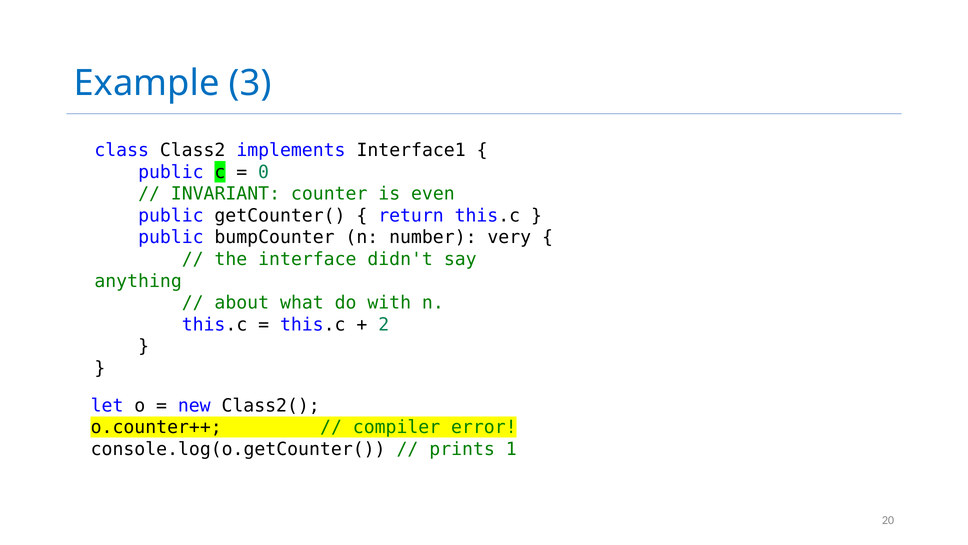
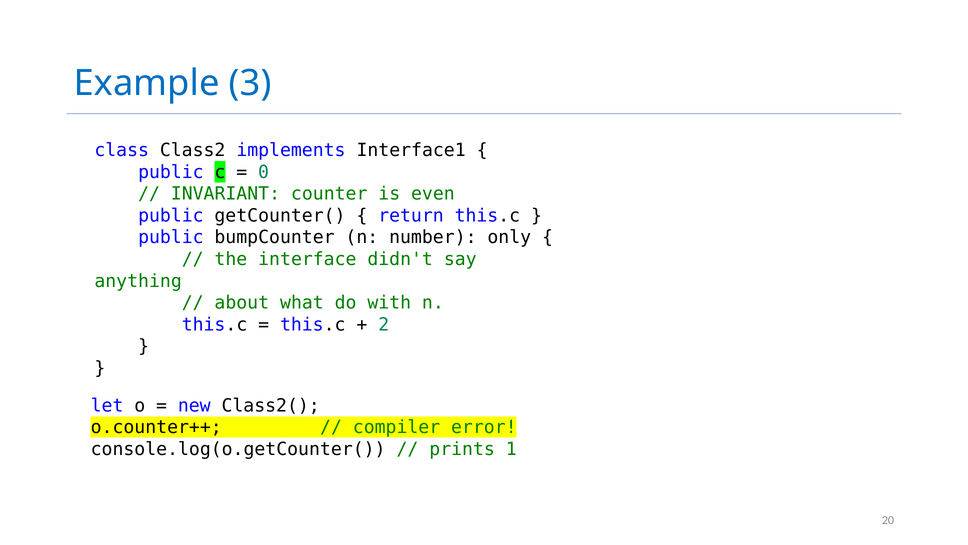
very: very -> only (509, 237)
